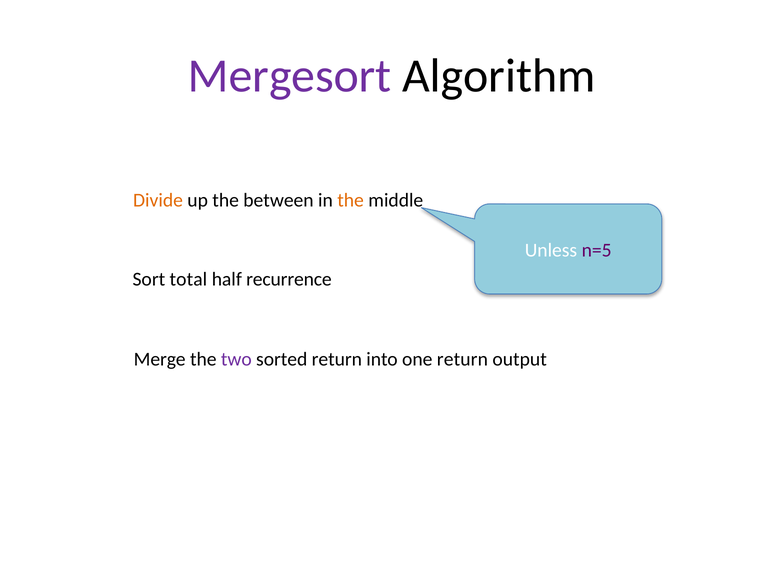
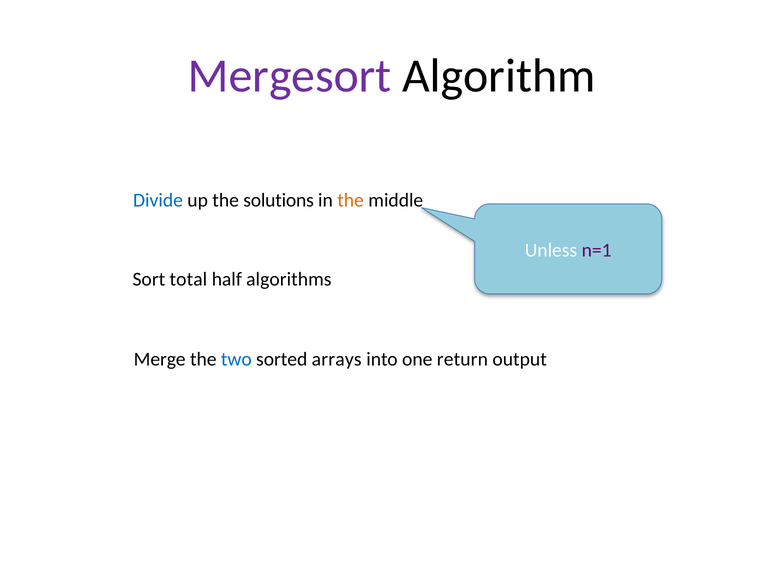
Divide colour: orange -> blue (158, 200)
between: between -> solutions (279, 200)
n=5: n=5 -> n=1 (597, 250)
recurrence: recurrence -> algorithms (289, 279)
two colour: purple -> blue (236, 359)
sorted return: return -> arrays (337, 359)
